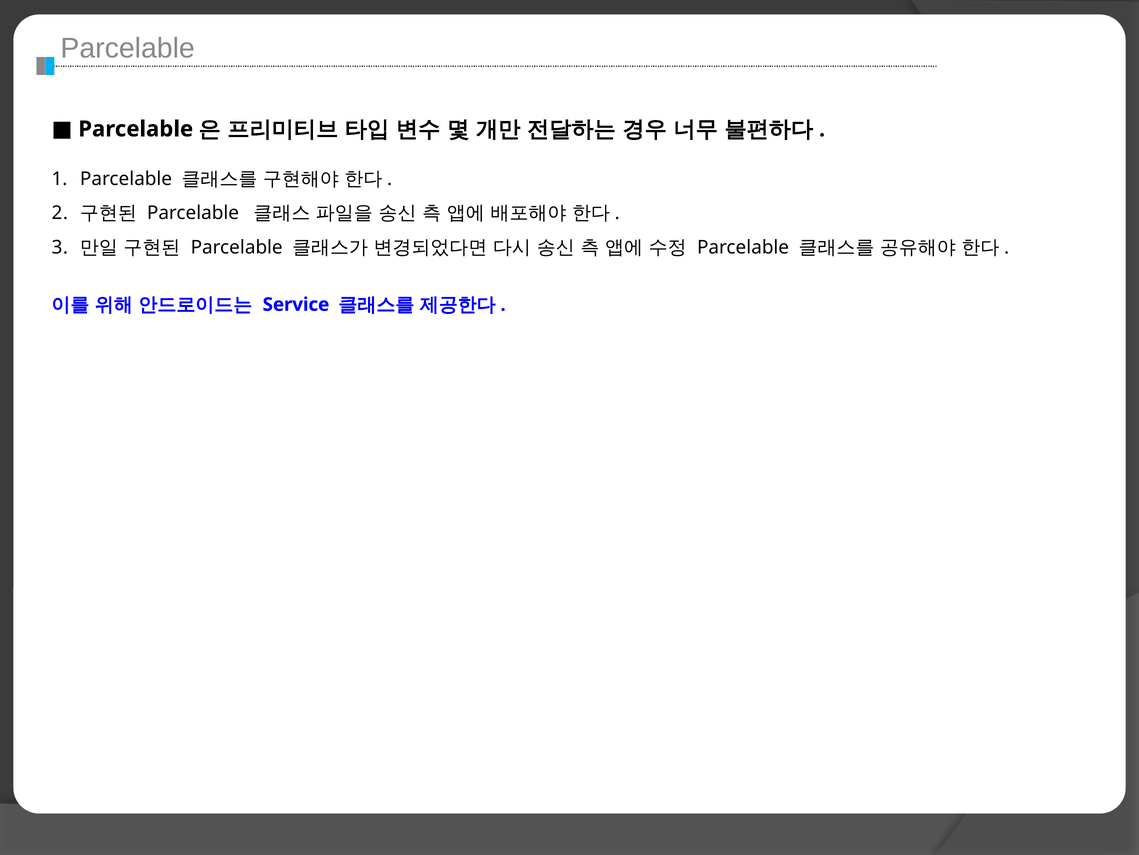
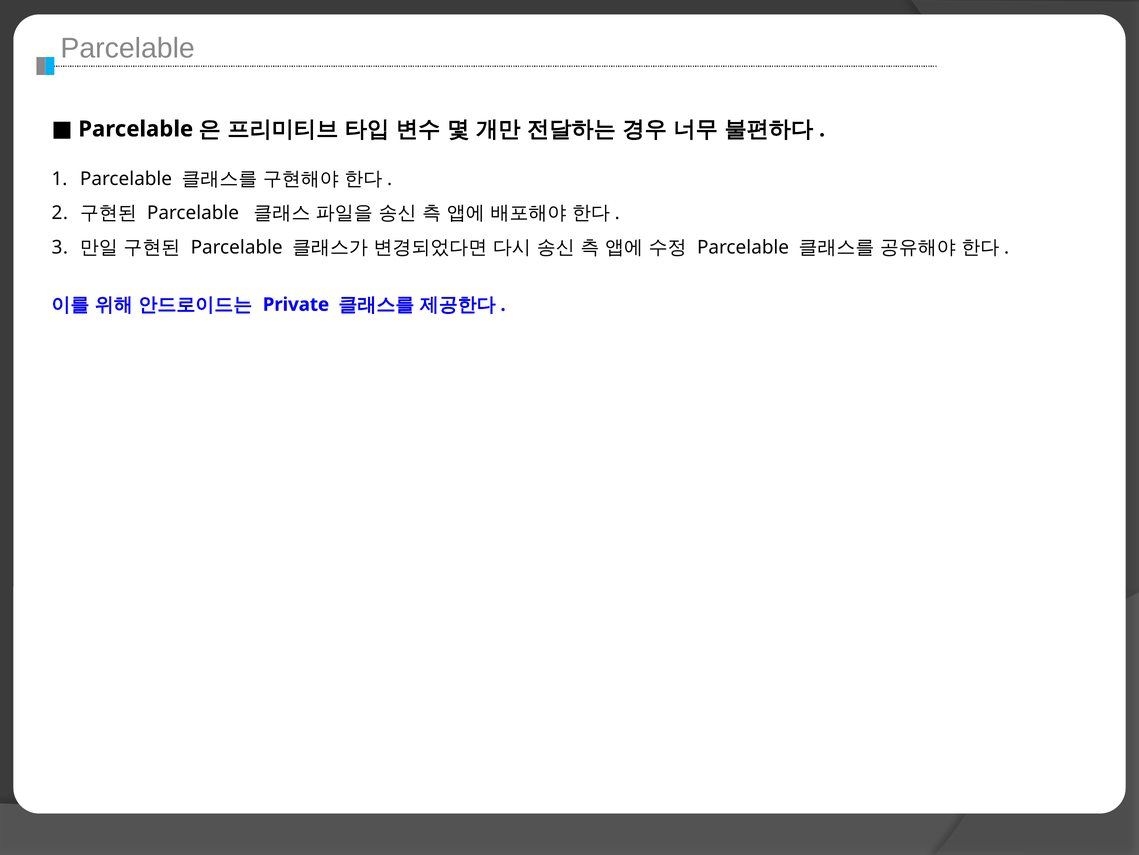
Service: Service -> Private (296, 304)
